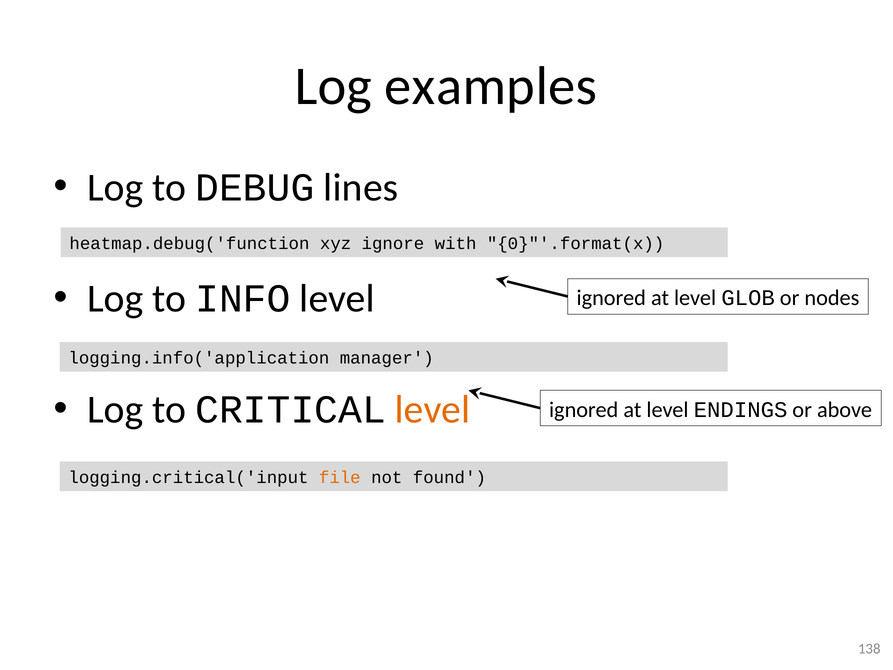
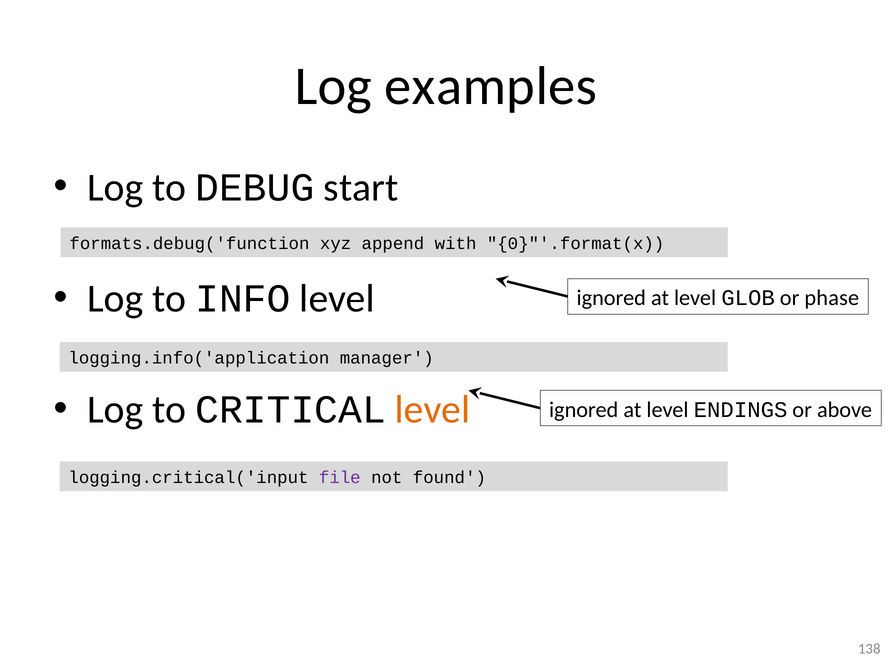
lines: lines -> start (361, 187)
heatmap.debug('function: heatmap.debug('function -> formats.debug('function (189, 244)
ignore: ignore -> append (393, 244)
nodes: nodes -> phase (832, 298)
file colour: orange -> purple (340, 477)
